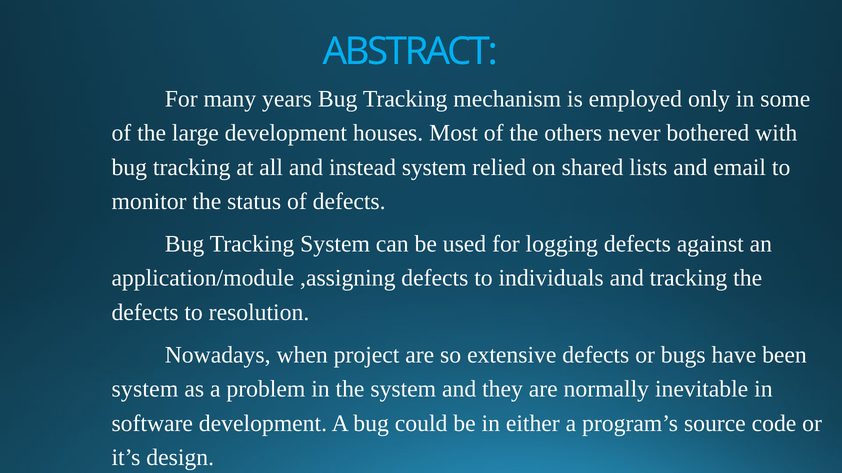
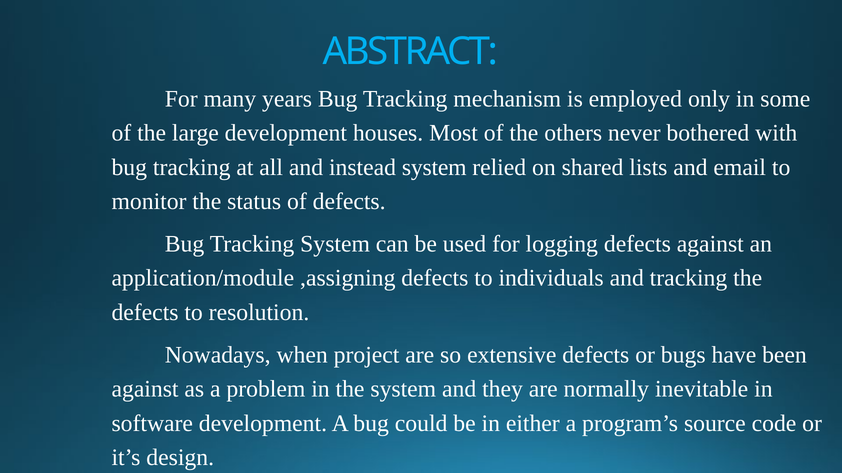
system: system -> against (145, 390)
